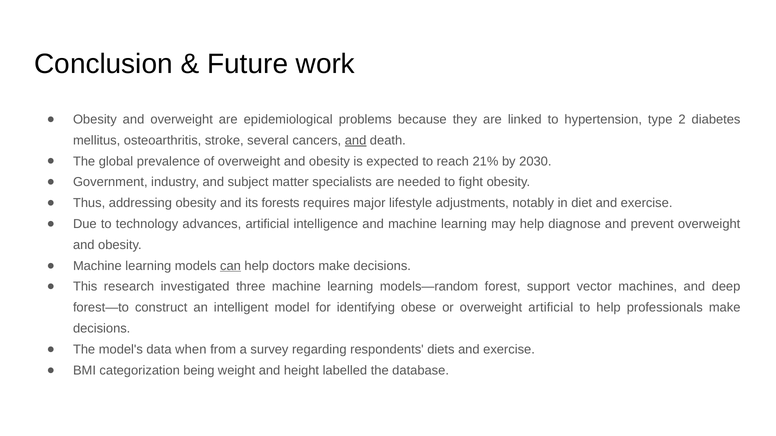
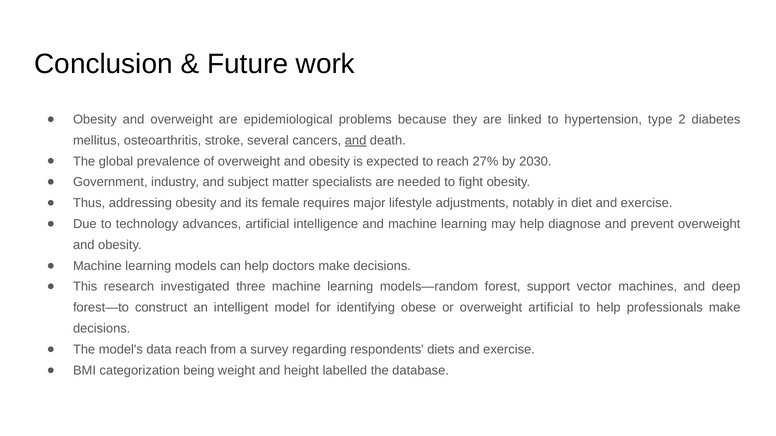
21%: 21% -> 27% (485, 161)
forests: forests -> female (281, 203)
can underline: present -> none (230, 266)
data when: when -> reach (191, 350)
